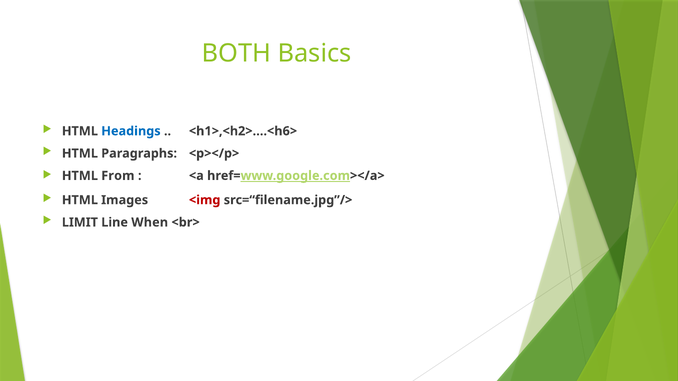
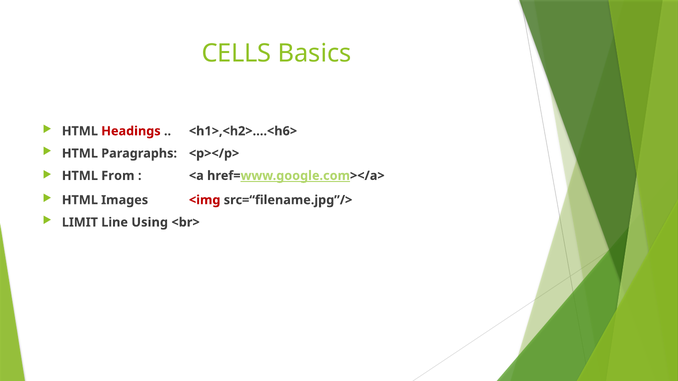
BOTH: BOTH -> CELLS (237, 53)
Headings colour: blue -> red (131, 131)
When: When -> Using (150, 223)
